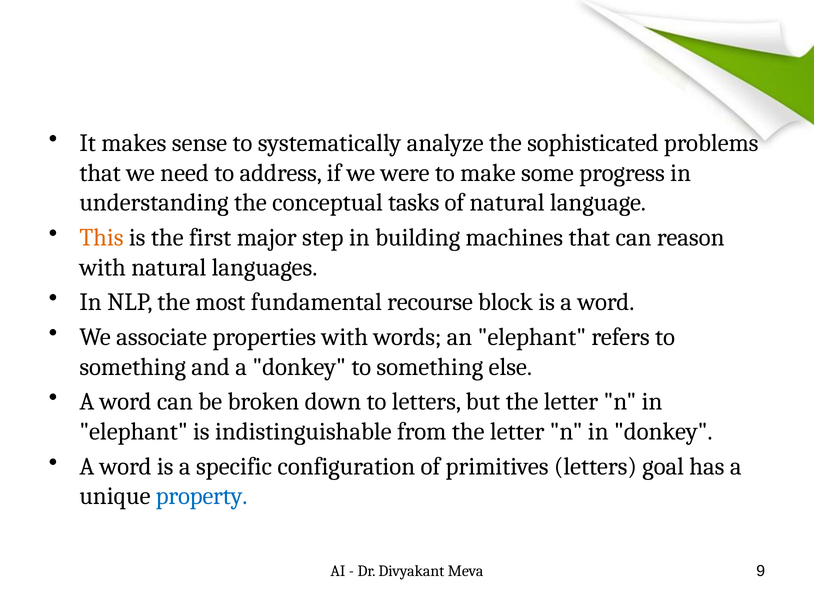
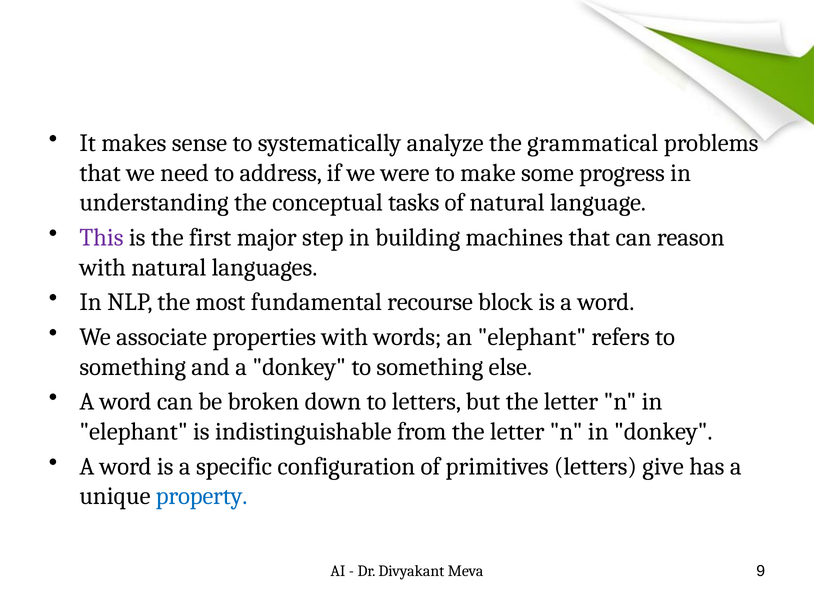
sophisticated: sophisticated -> grammatical (593, 143)
This colour: orange -> purple (101, 237)
goal: goal -> give (663, 466)
